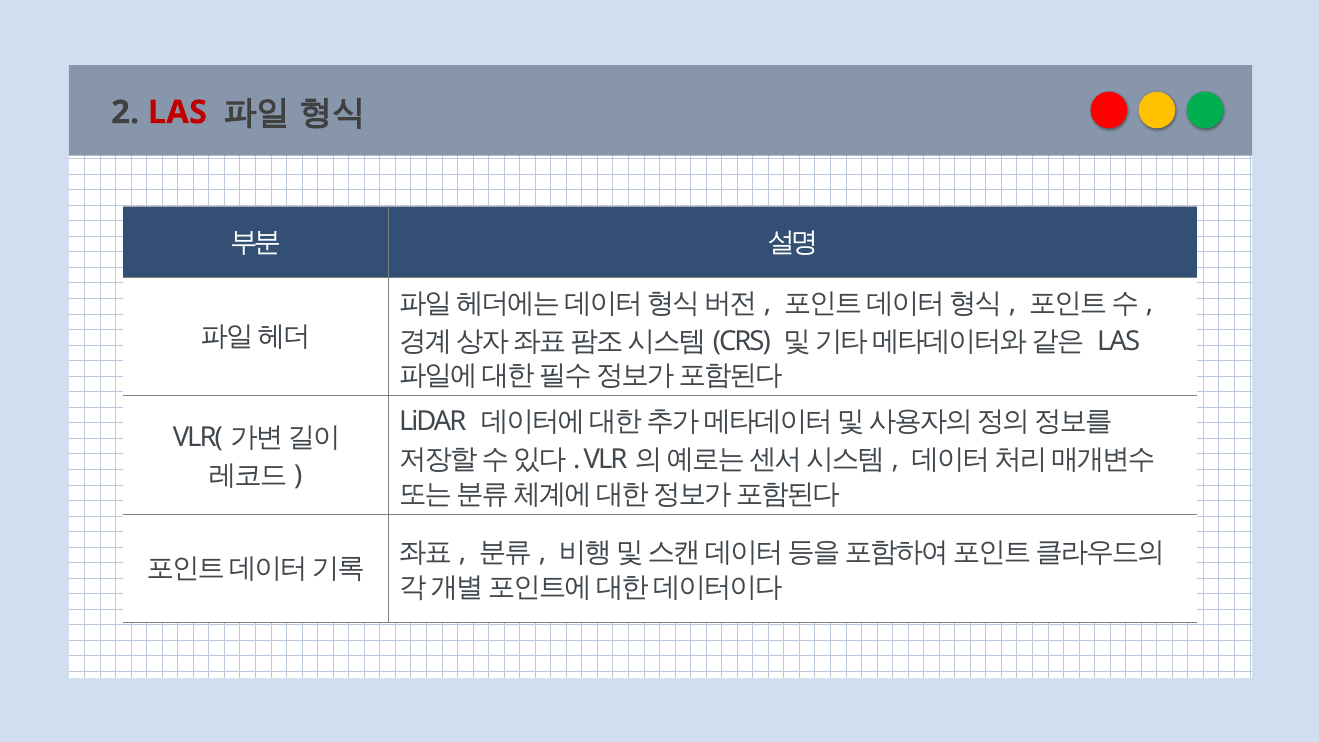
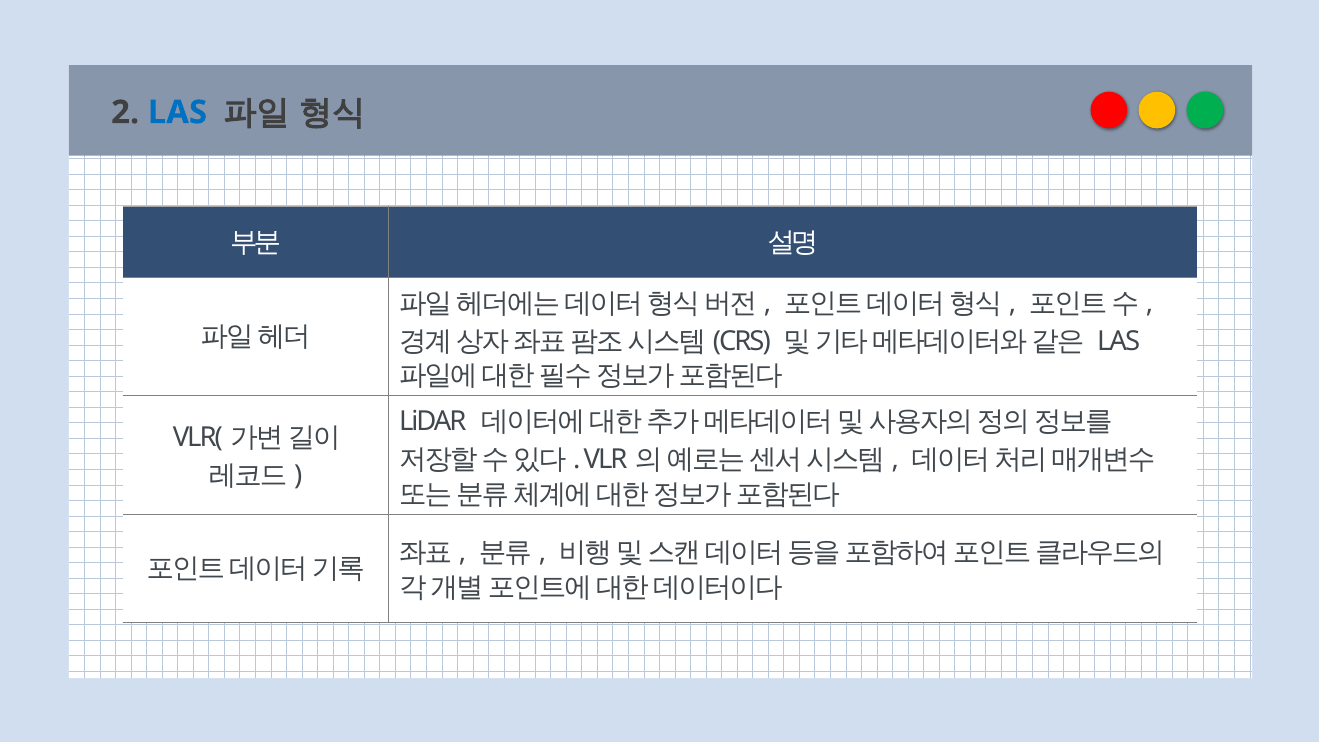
LAS colour: red -> blue (177, 112)
